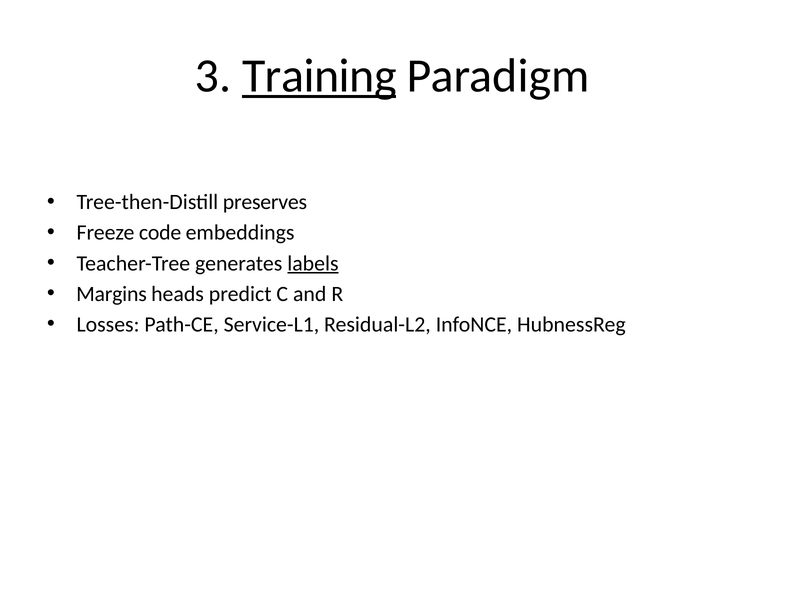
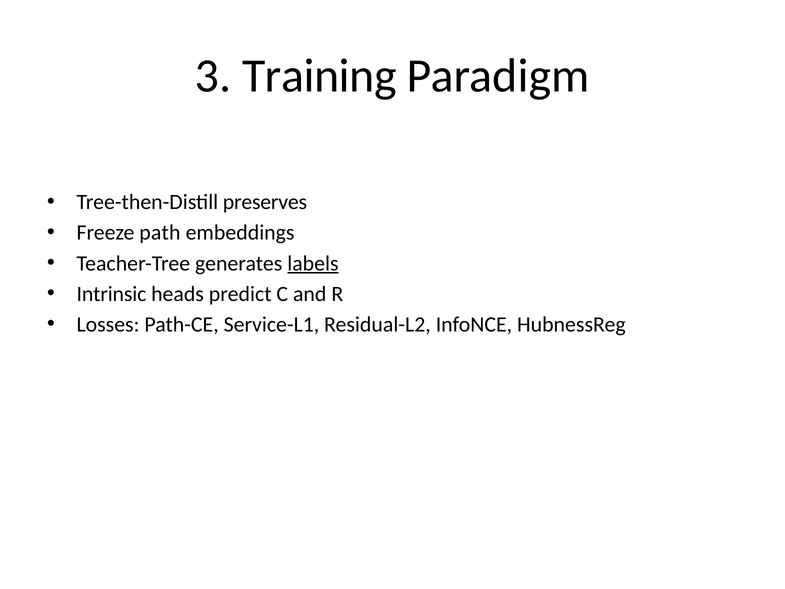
Training underline: present -> none (319, 76)
code: code -> path (160, 233)
Margins: Margins -> Intrinsic (111, 294)
